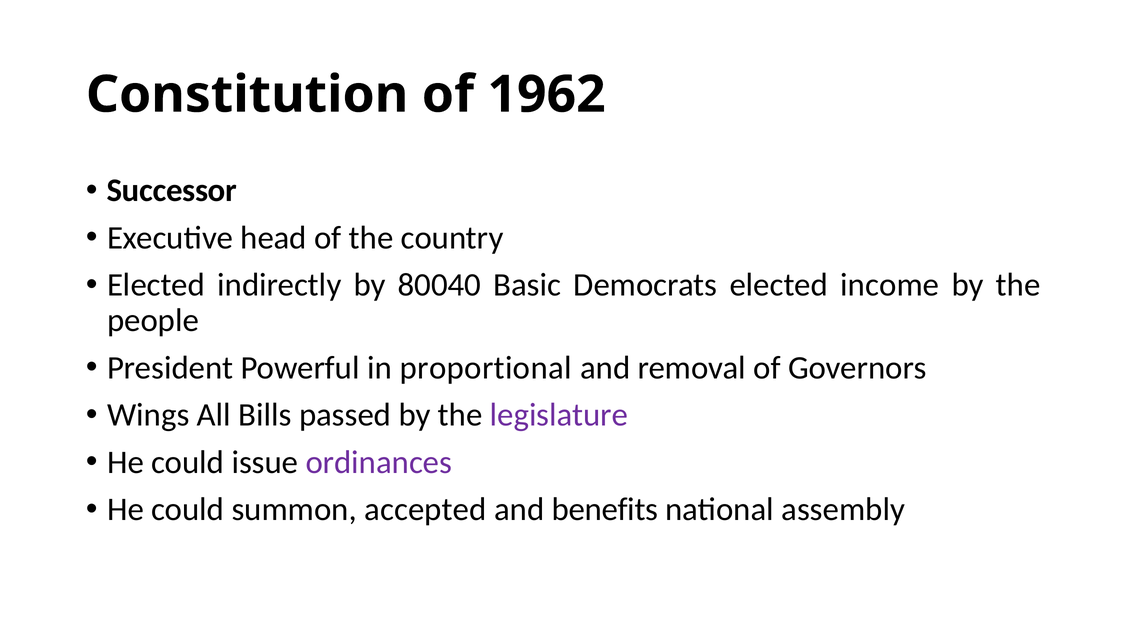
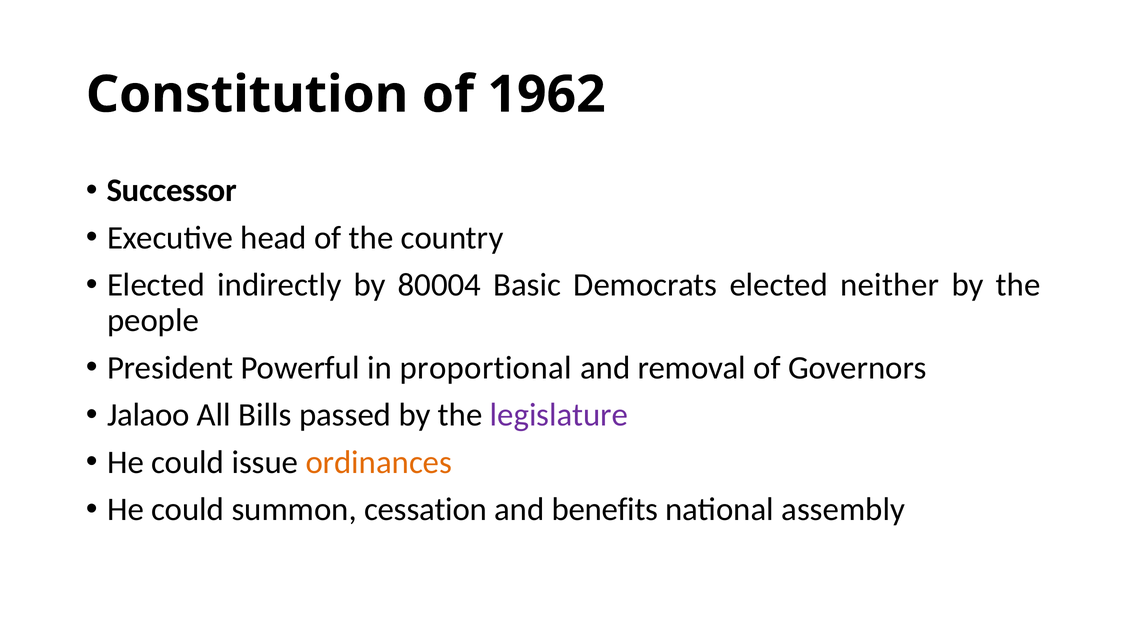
80040: 80040 -> 80004 (439, 285)
income: income -> neither (890, 285)
Wings: Wings -> Jalaoo (148, 415)
ordinances colour: purple -> orange (379, 462)
accepted: accepted -> cessation (426, 510)
